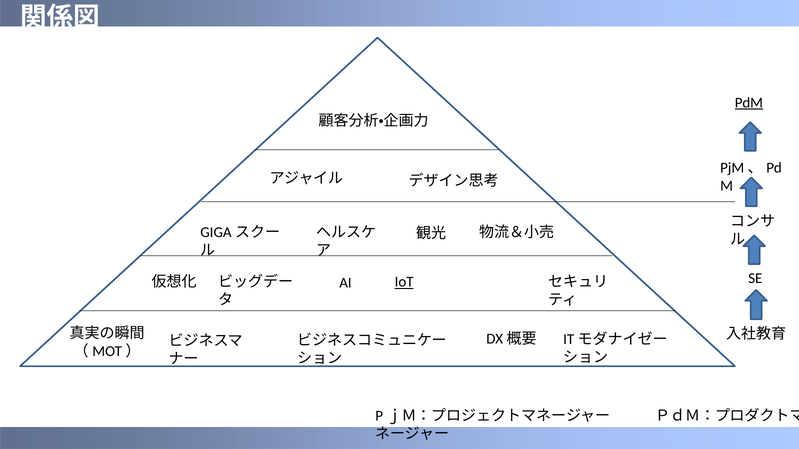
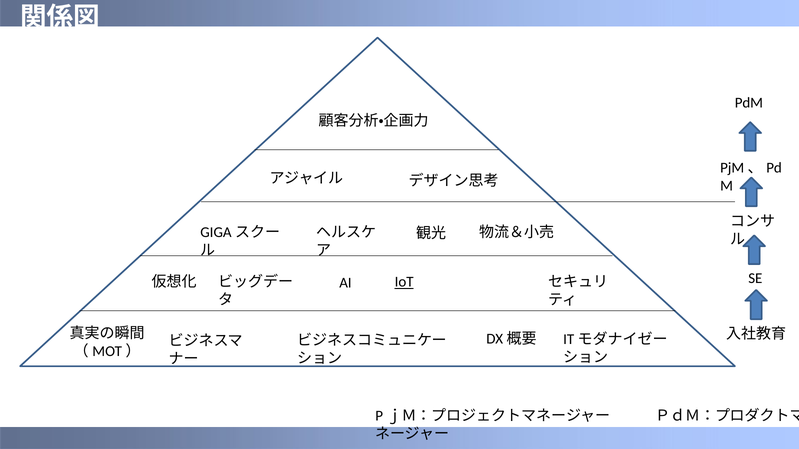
PdM underline: present -> none (749, 103)
